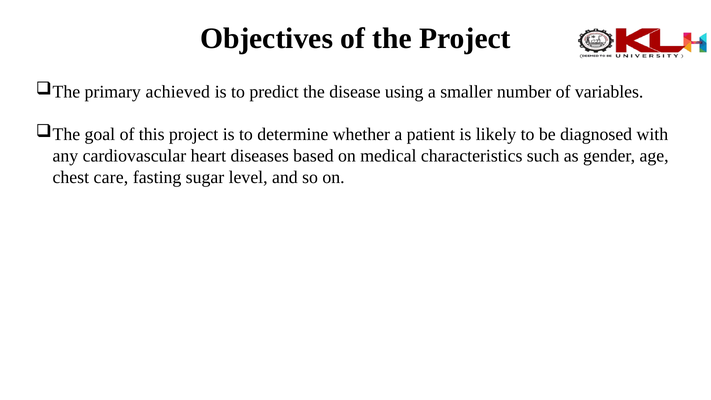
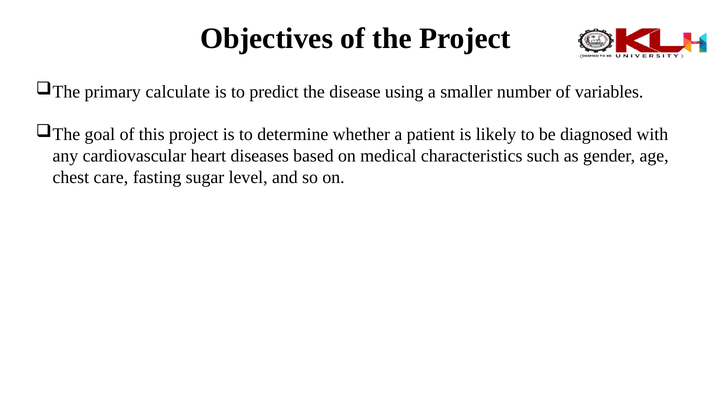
achieved: achieved -> calculate (178, 92)
